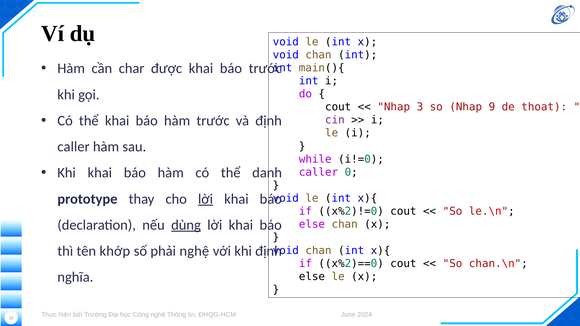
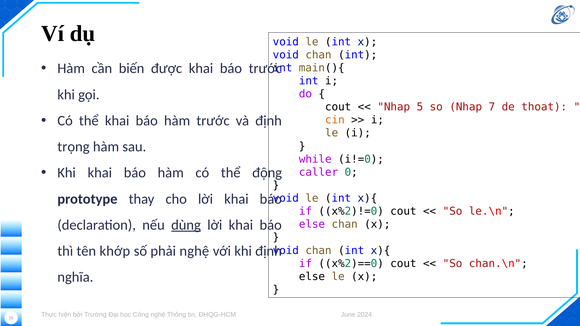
char: char -> biến (132, 69)
3: 3 -> 5 (420, 107)
9: 9 -> 7 (492, 107)
cin colour: purple -> orange (335, 120)
caller: caller -> trọng (74, 147)
danh: danh -> động (267, 173)
lời underline: present -> none (206, 199)
